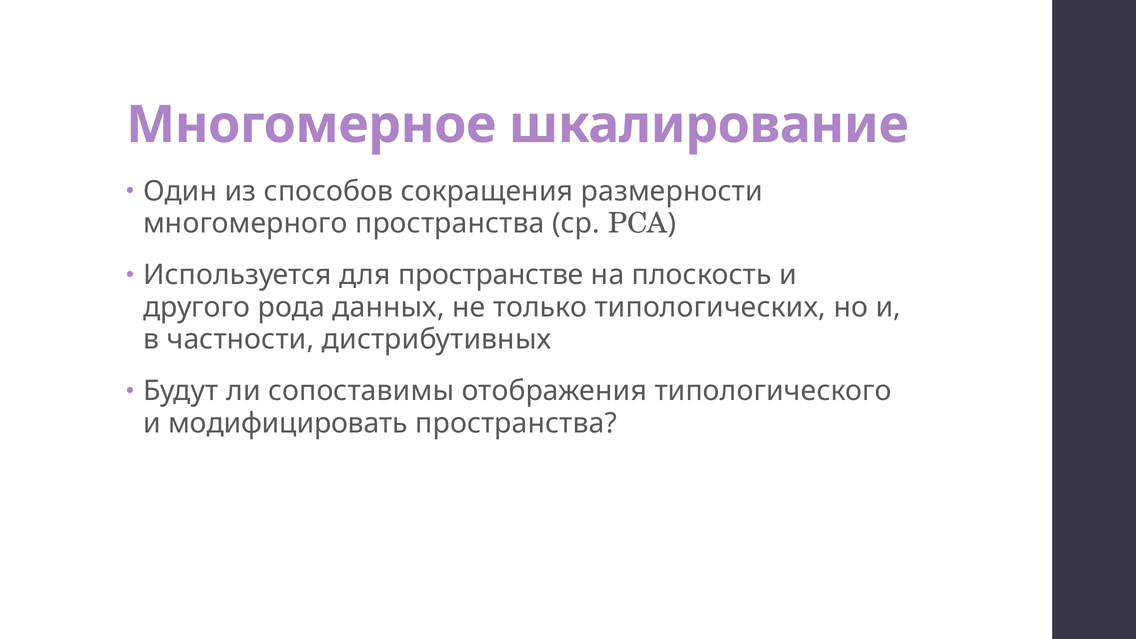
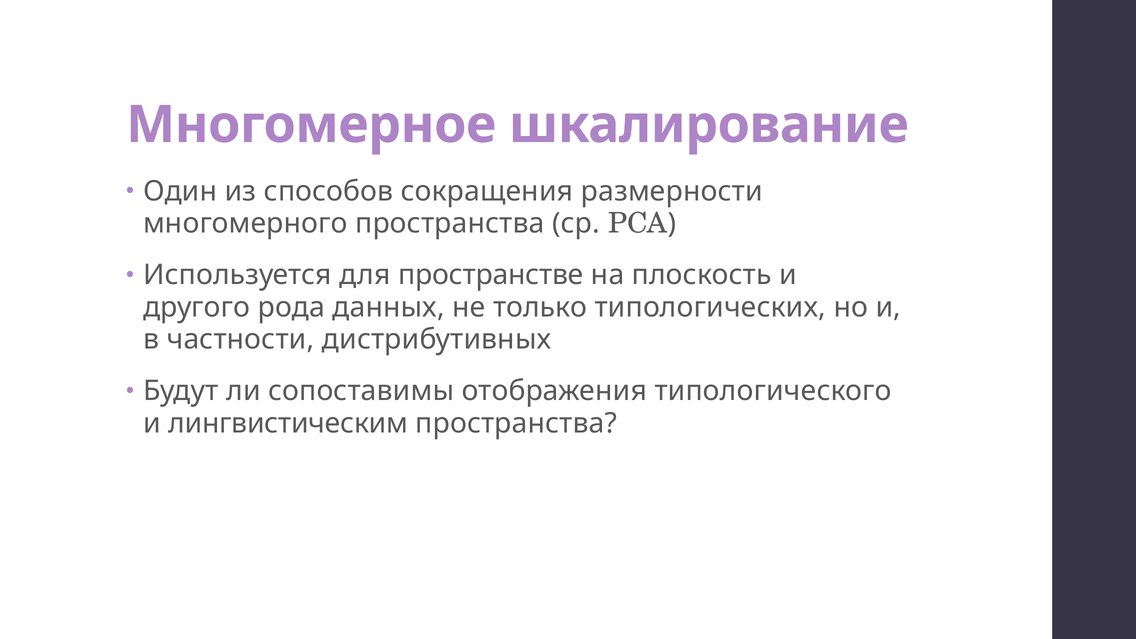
модифицировать: модифицировать -> лингвистическим (288, 423)
